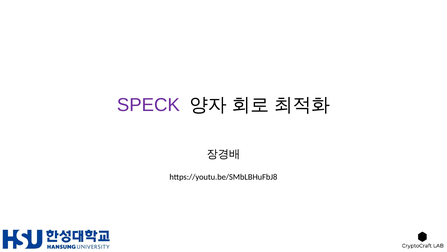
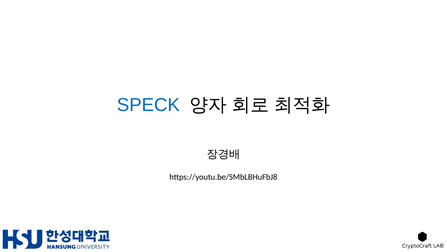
SPECK colour: purple -> blue (148, 105)
